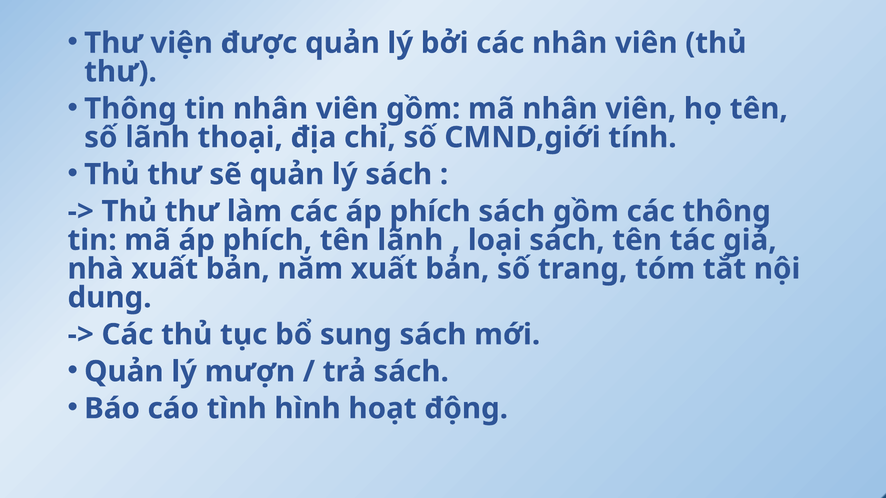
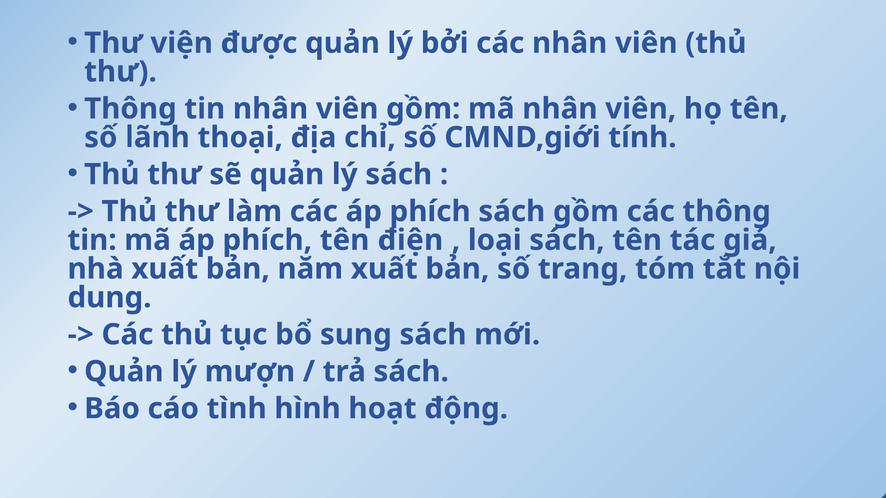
tên lãnh: lãnh -> điện (410, 240)
